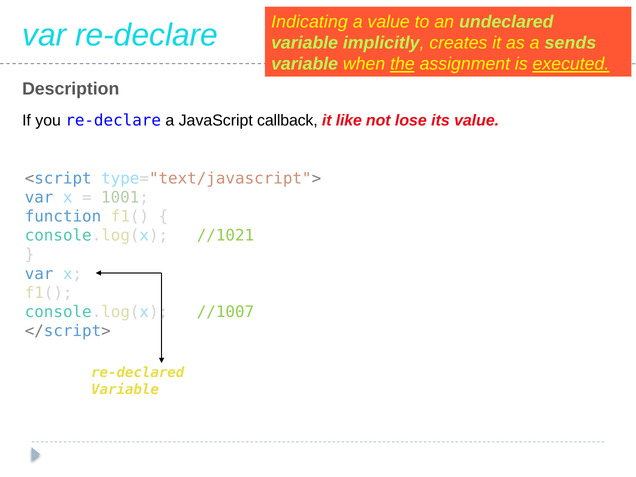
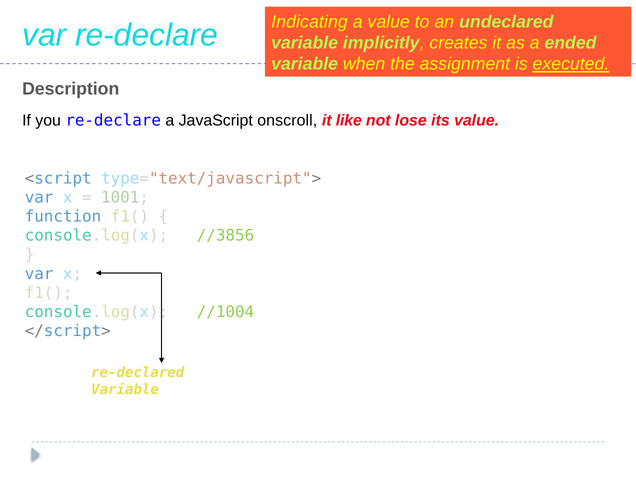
sends: sends -> ended (571, 43)
the underline: present -> none (402, 64)
callback: callback -> onscroll (287, 121)
//1021: //1021 -> //3856 (225, 236)
//1007: //1007 -> //1004 (225, 312)
